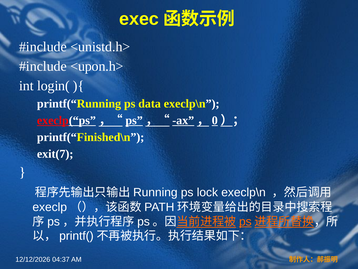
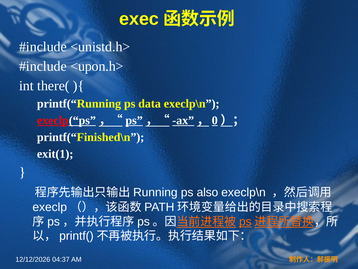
login(: login( -> there( (53, 86)
exit(7: exit(7 -> exit(1 (55, 154)
lock: lock -> also (207, 192)
